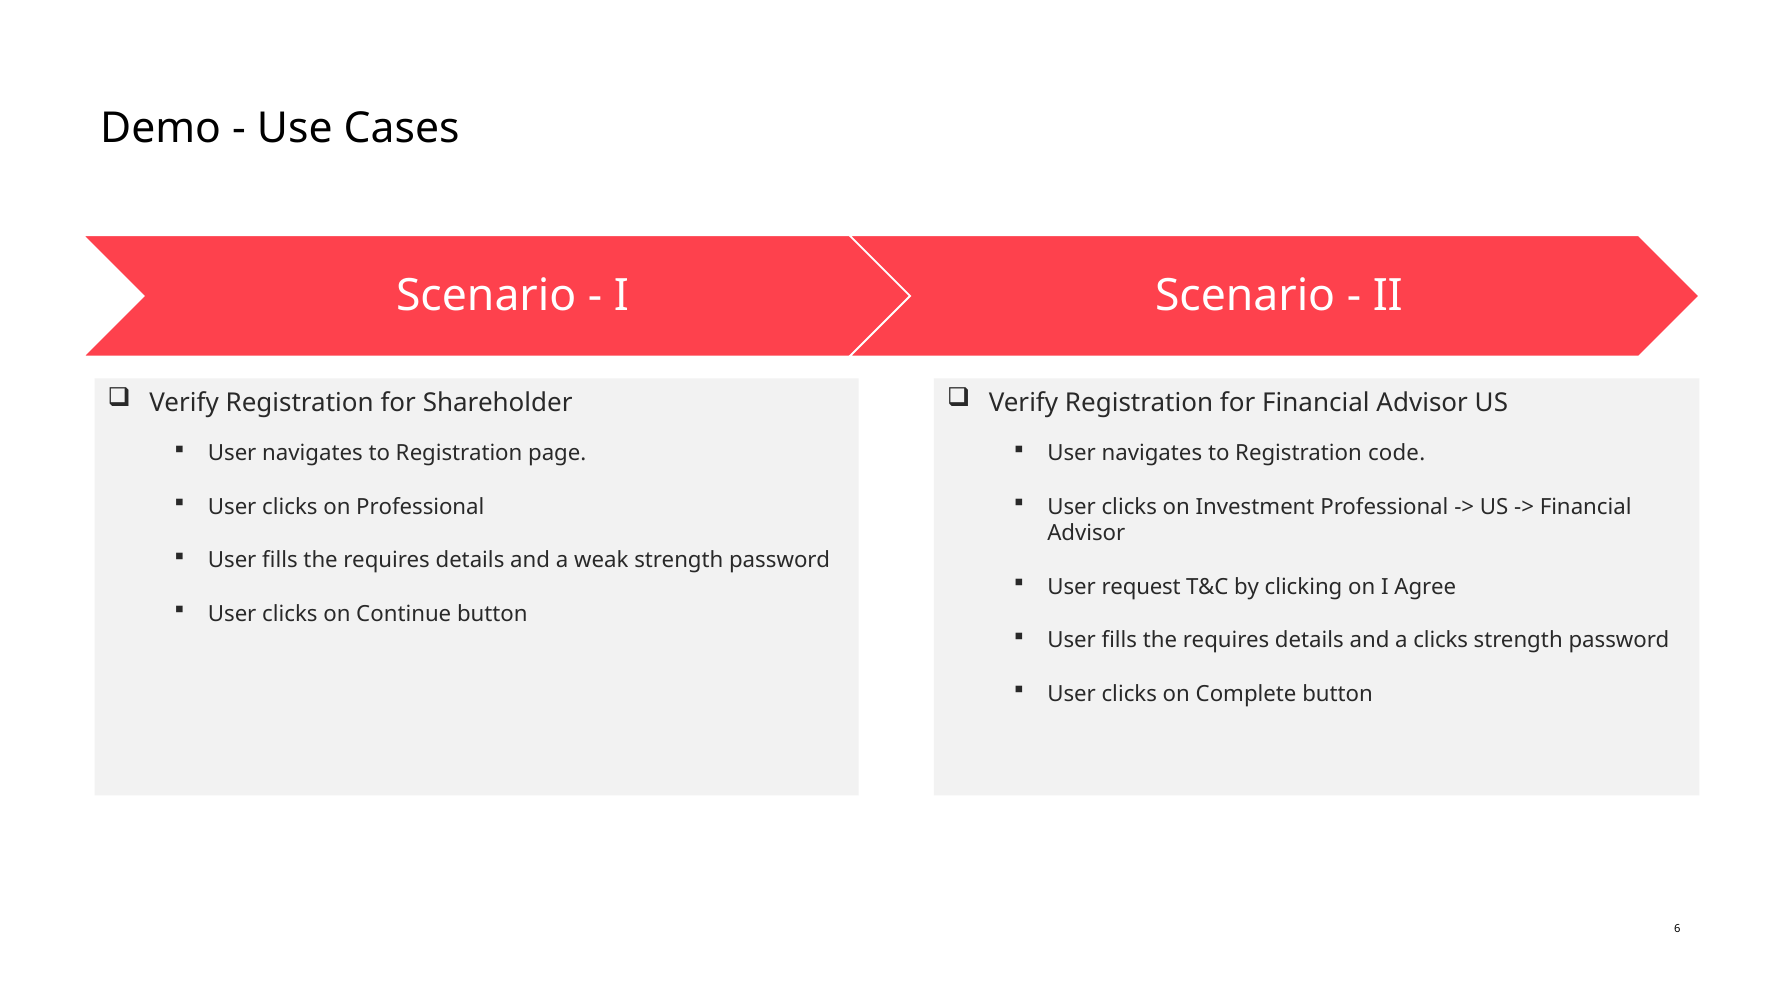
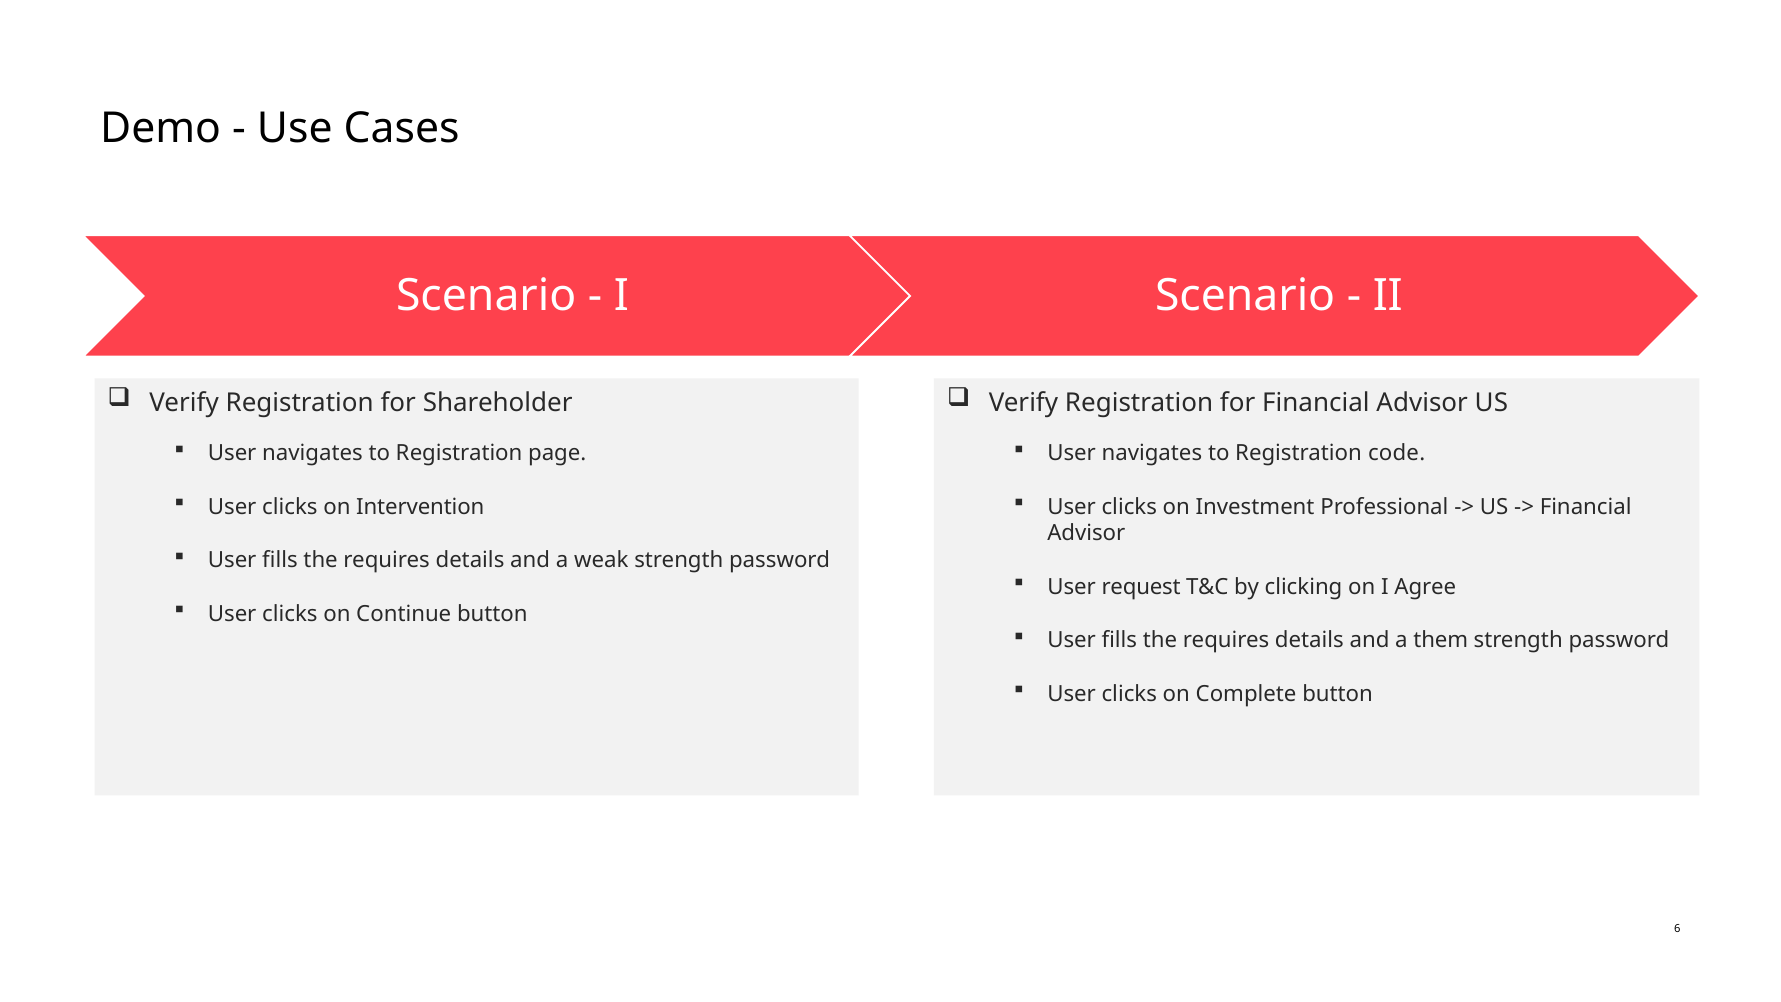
on Professional: Professional -> Intervention (420, 507)
a clicks: clicks -> them (1441, 640)
